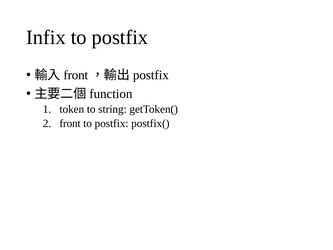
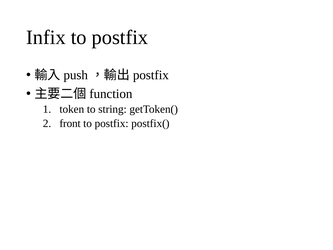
front: front -> push (76, 75)
